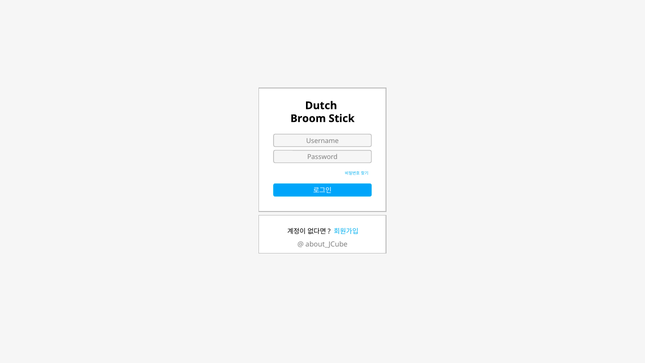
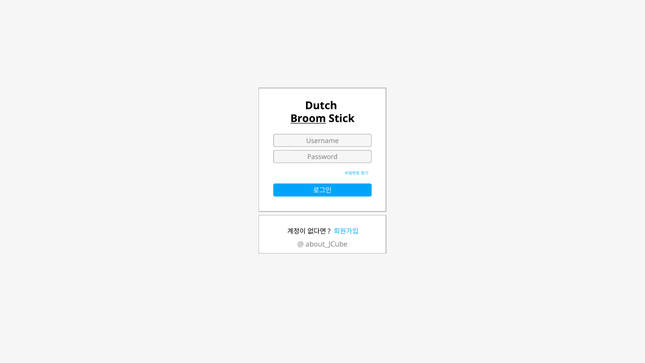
Broom underline: none -> present (308, 118)
